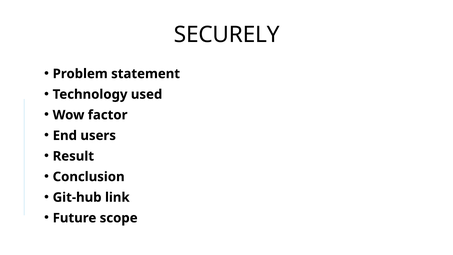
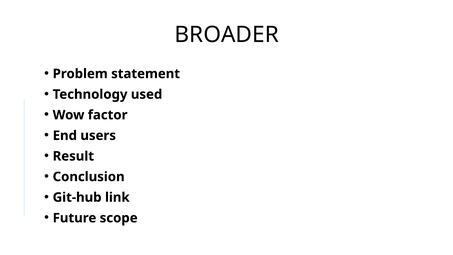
SECURELY: SECURELY -> BROADER (227, 35)
